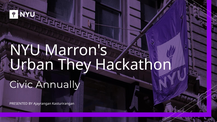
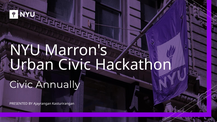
Urban They: They -> Civic (74, 65)
